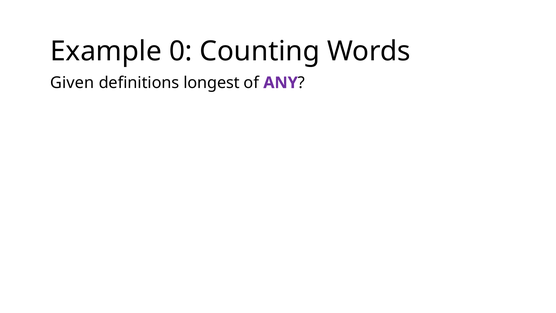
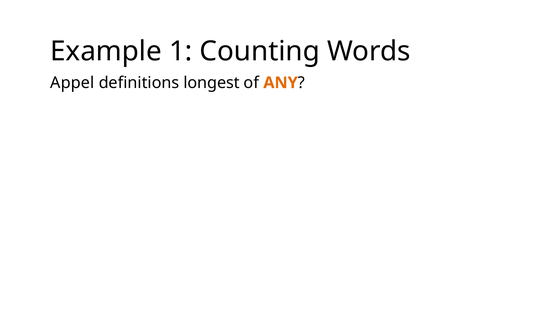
0: 0 -> 1 (181, 51)
Given: Given -> Appel (72, 83)
ANY colour: purple -> orange (281, 83)
